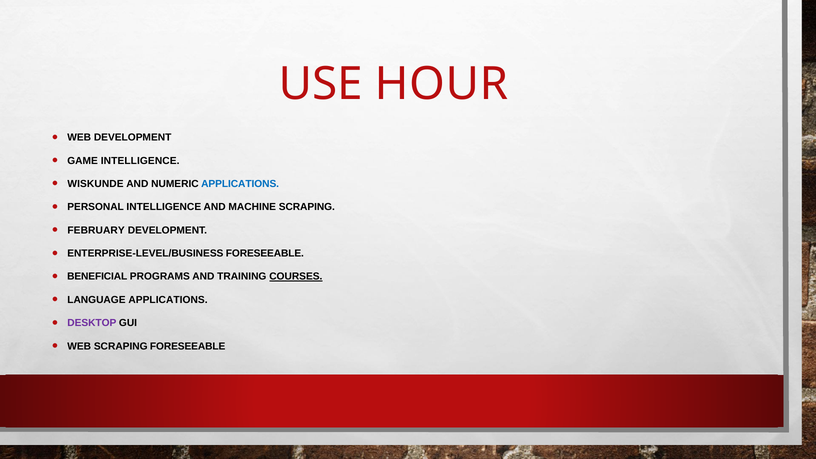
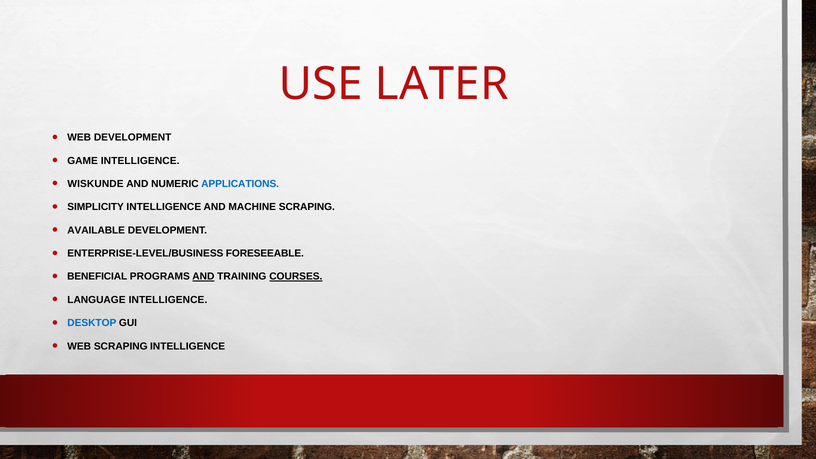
HOUR: HOUR -> LATER (442, 84)
PERSONAL: PERSONAL -> SIMPLICITY (96, 207)
FEBRUARY: FEBRUARY -> AVAILABLE (96, 230)
AND underline: none -> present (203, 277)
LANGUAGE APPLICATIONS: APPLICATIONS -> INTELLIGENCE (168, 300)
DESKTOP colour: purple -> blue (92, 323)
SCRAPING FORESEEABLE: FORESEEABLE -> INTELLIGENCE (188, 346)
